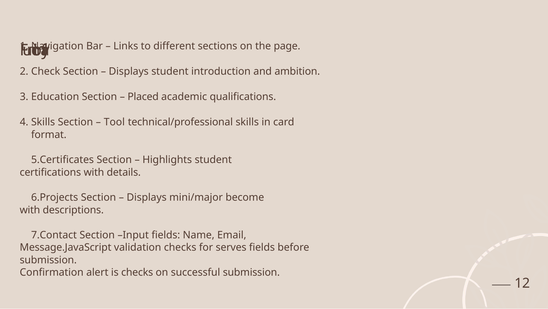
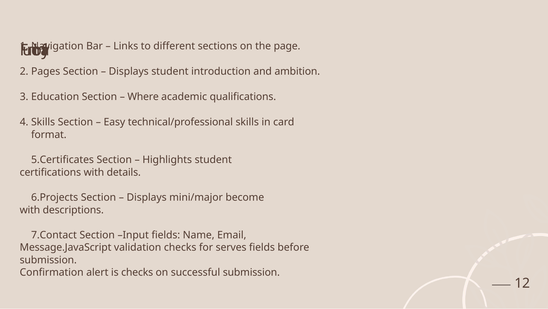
Check: Check -> Pages (46, 71)
Placed: Placed -> Where (143, 97)
Tool: Tool -> Easy (114, 122)
